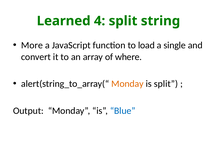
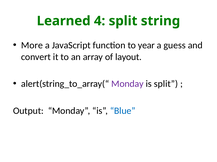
load: load -> year (146, 46)
single: single -> guess (175, 46)
where: where -> layout (128, 57)
Monday colour: orange -> purple (127, 84)
